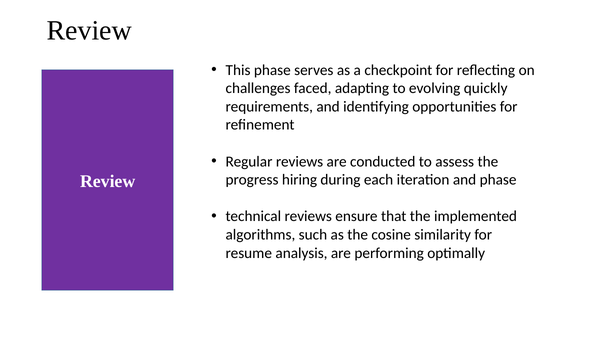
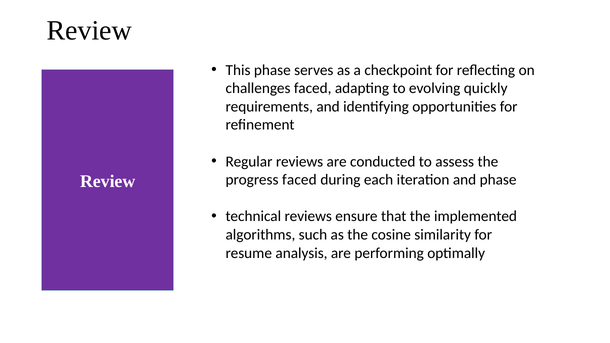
progress hiring: hiring -> faced (299, 180)
